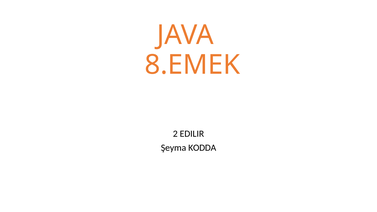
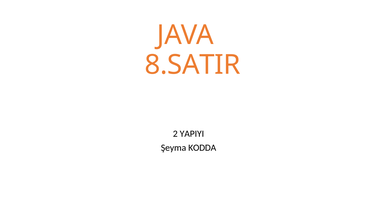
8.EMEK: 8.EMEK -> 8.SATIR (193, 65)
EDILIR: EDILIR -> YAPIYI (192, 134)
